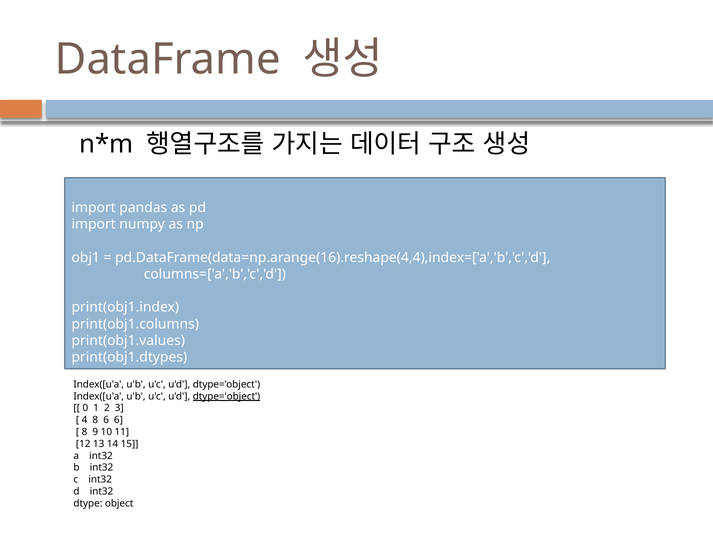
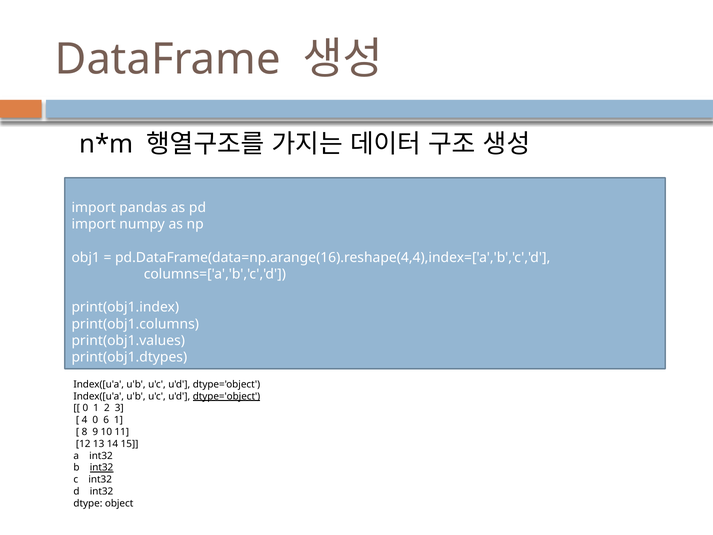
4 8: 8 -> 0 (95, 420)
6 6: 6 -> 1 (118, 420)
int32 underline: none -> present (102, 467)
